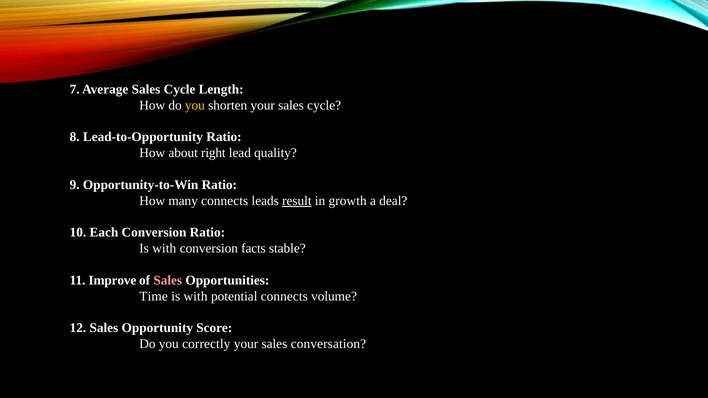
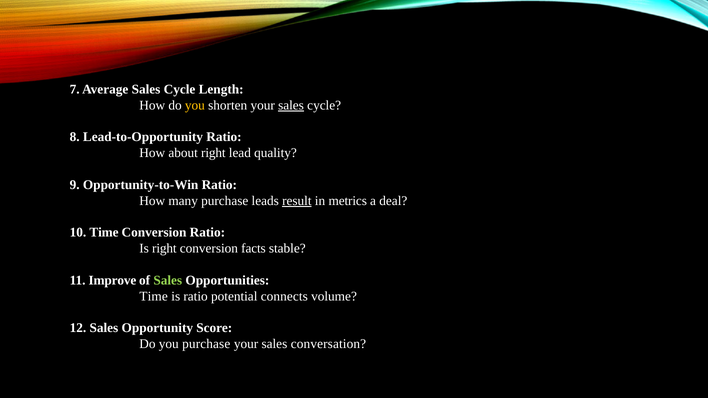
sales underline: none -> present (291, 105)
many connects: connects -> purchase (225, 201)
growth: growth -> metrics (348, 201)
10 Each: Each -> Time (104, 233)
with: with -> right (164, 249)
Sales colour: pink -> light green (168, 280)
with: with -> ratio (196, 296)
you correctly: correctly -> purchase (206, 344)
